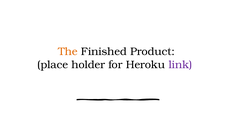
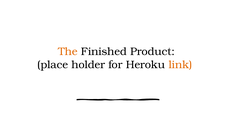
link colour: purple -> orange (180, 64)
